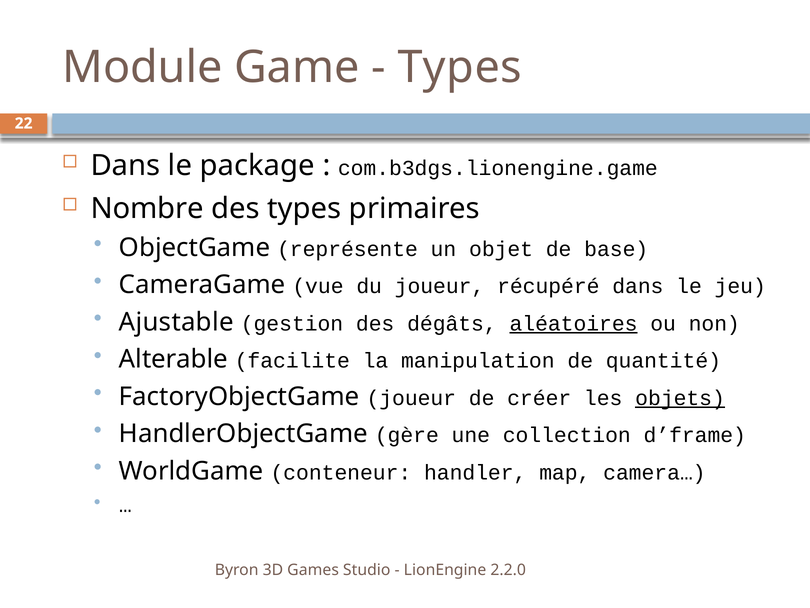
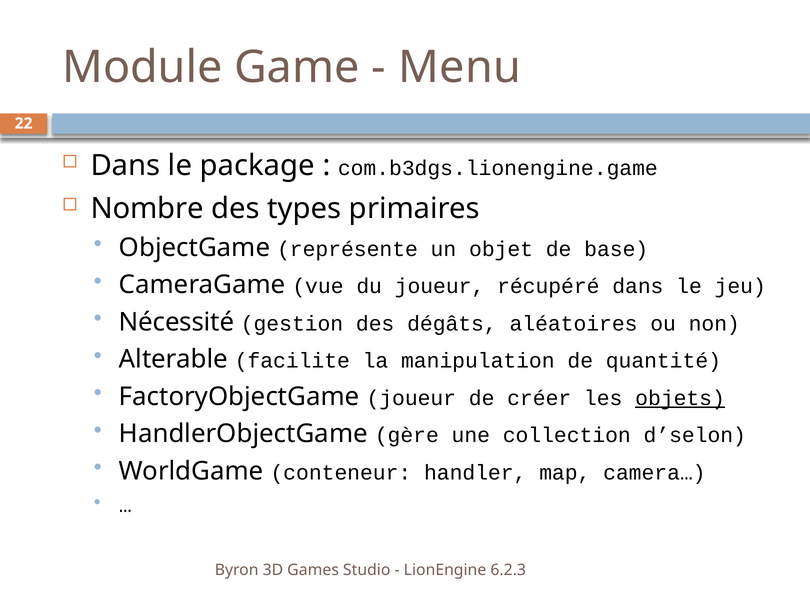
Types: Types -> Menu (460, 67)
Ajustable: Ajustable -> Nécessité (177, 322)
aléatoires underline: present -> none (574, 323)
d’frame: d’frame -> d’selon (695, 435)
2.2.0: 2.2.0 -> 6.2.3 (508, 569)
